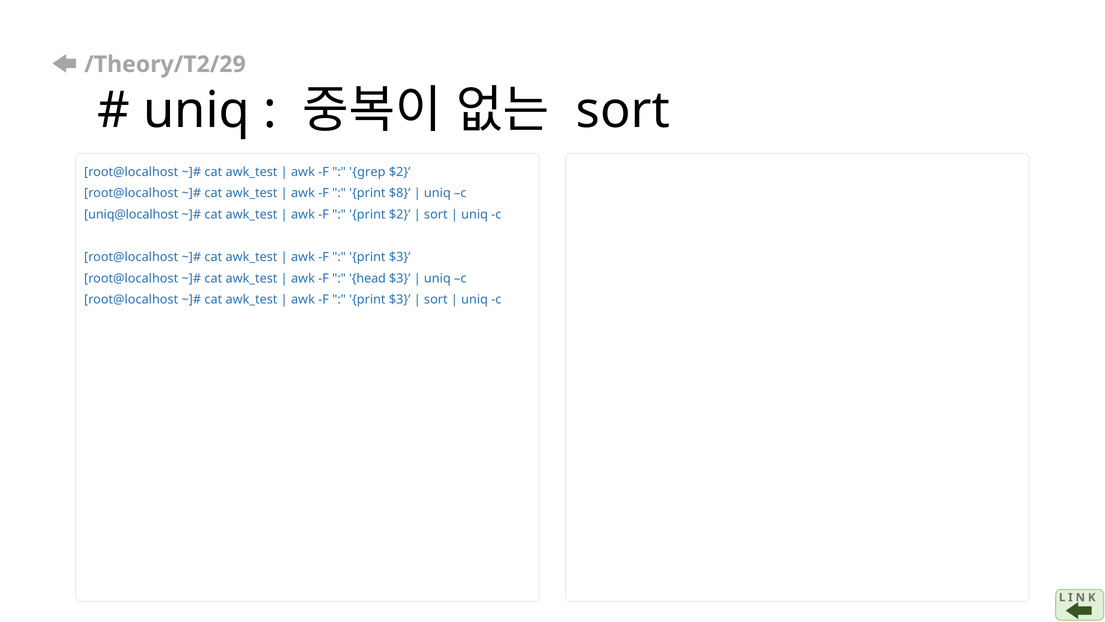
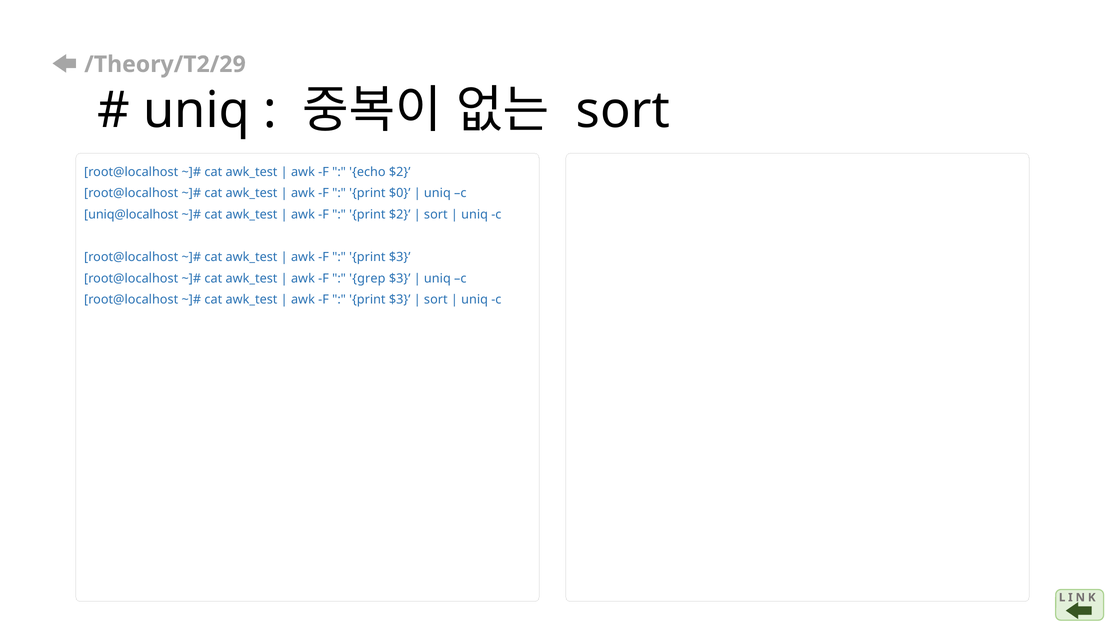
grep: grep -> echo (367, 172)
$8: $8 -> $0 (400, 193)
head: head -> grep (367, 278)
